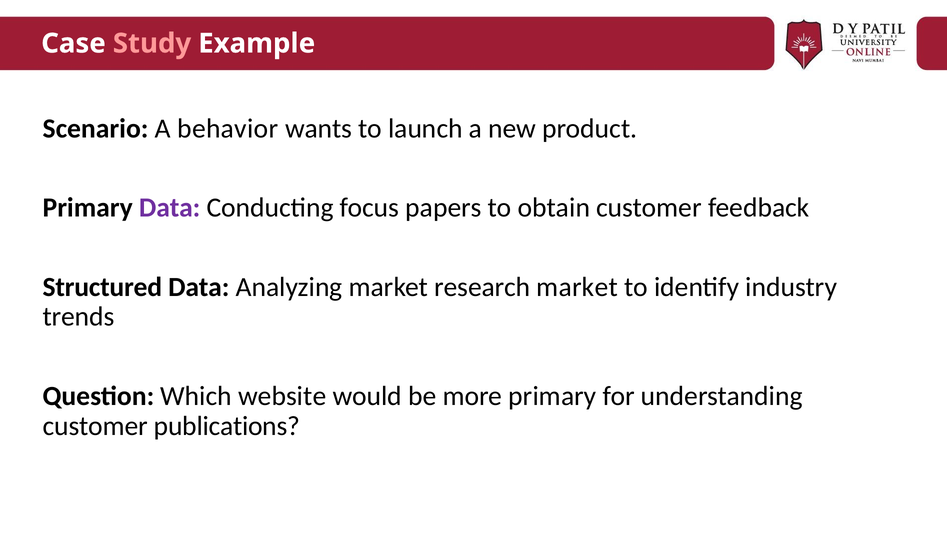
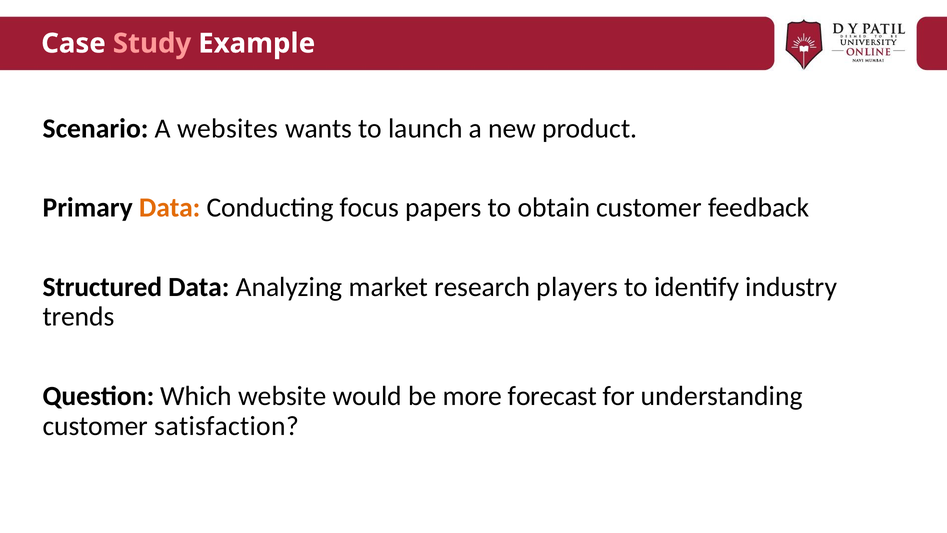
behavior: behavior -> websites (228, 128)
Data colour: purple -> orange (170, 208)
research market: market -> players (577, 287)
more primary: primary -> forecast (553, 396)
publications: publications -> satisfaction (227, 426)
